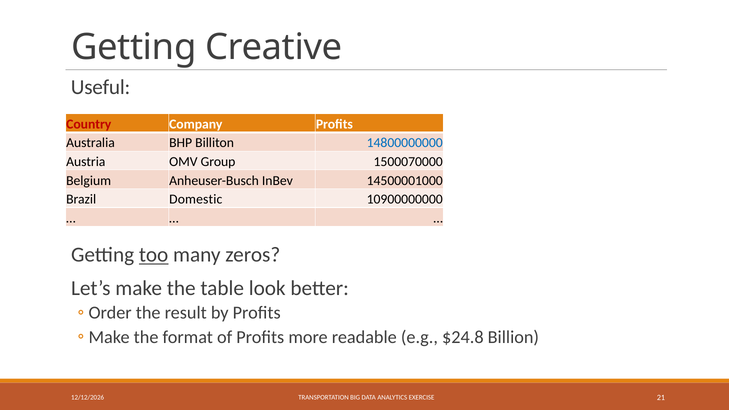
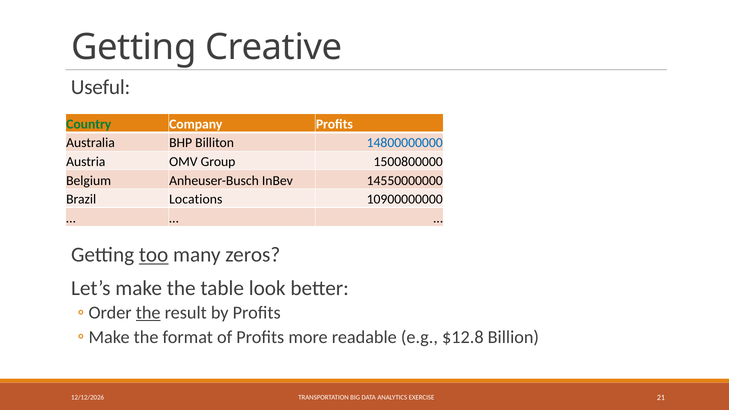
Country colour: red -> green (89, 124)
1500070000: 1500070000 -> 1500800000 (408, 162)
14500001000: 14500001000 -> 14550000000 (405, 181)
Domestic: Domestic -> Locations (196, 199)
the underline: none -> present (148, 313)
$24.8: $24.8 -> $12.8 (463, 337)
